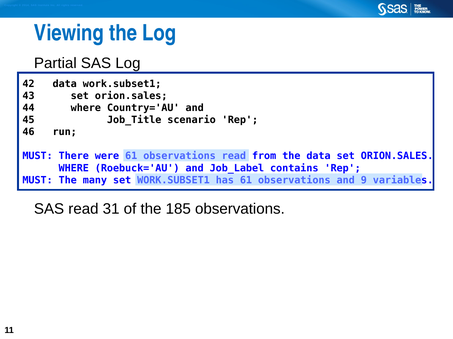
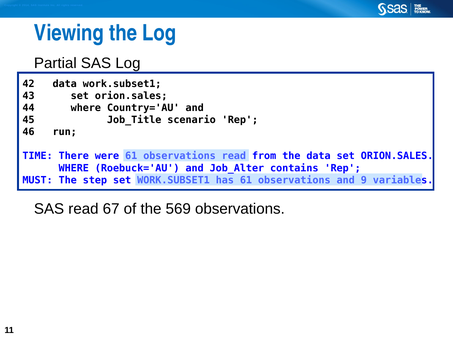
MUST: MUST -> TIME (38, 156)
Job_Label: Job_Label -> Job_Alter (237, 168)
many: many -> step (95, 180)
31: 31 -> 67 (111, 209)
185: 185 -> 569 (178, 209)
